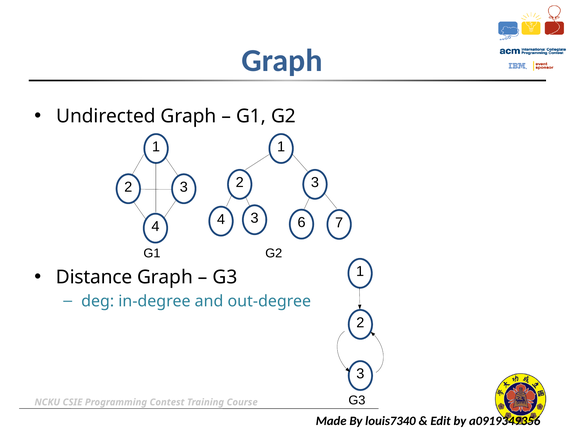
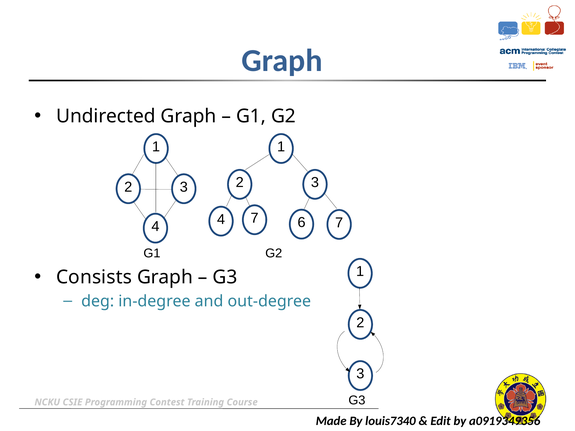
4 3: 3 -> 7 (255, 218)
Distance: Distance -> Consists (94, 277)
